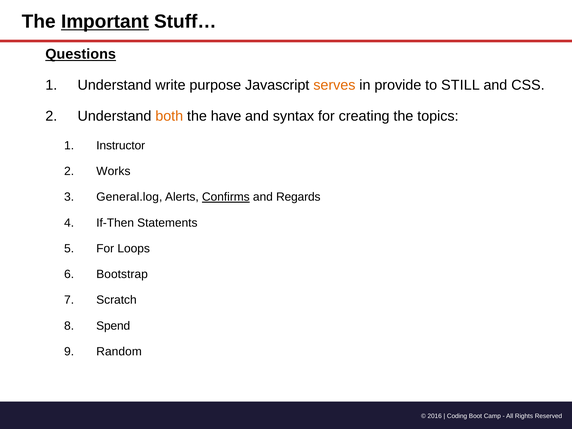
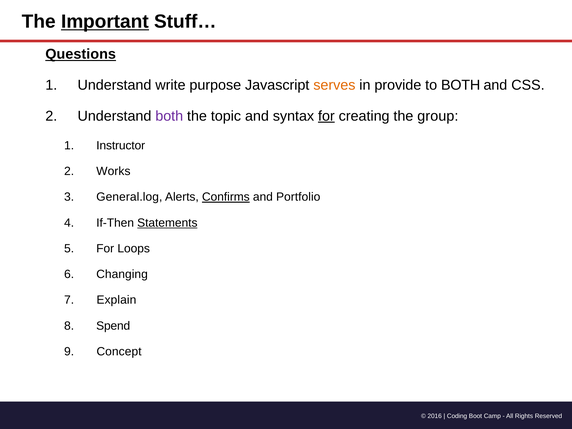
to STILL: STILL -> BOTH (461, 85)
both colour: orange -> purple (169, 116)
have: have -> topic (226, 116)
for underline: none -> present (326, 116)
topics: topics -> group (438, 116)
Regards: Regards -> Portfolio (298, 197)
Statements underline: none -> present (167, 223)
Bootstrap: Bootstrap -> Changing (122, 274)
Scratch: Scratch -> Explain (116, 300)
Random: Random -> Concept (119, 351)
